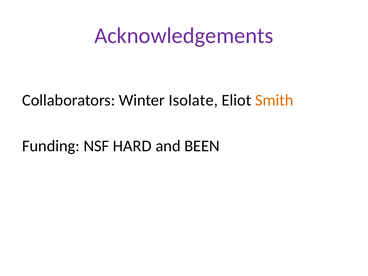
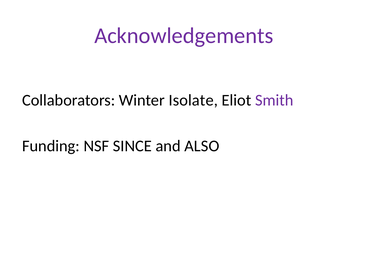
Smith colour: orange -> purple (274, 100)
HARD: HARD -> SINCE (132, 146)
BEEN: BEEN -> ALSO (202, 146)
